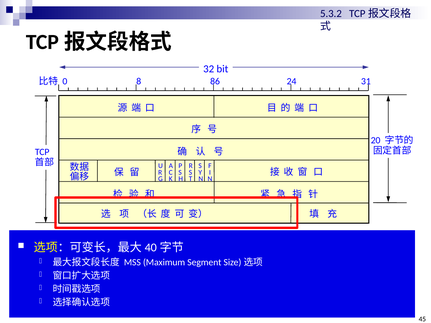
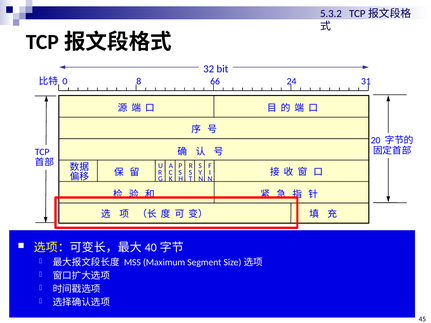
86: 86 -> 66 (215, 81)
